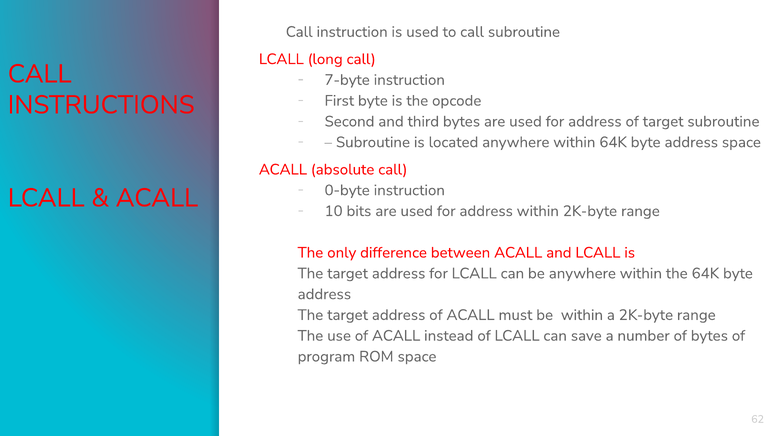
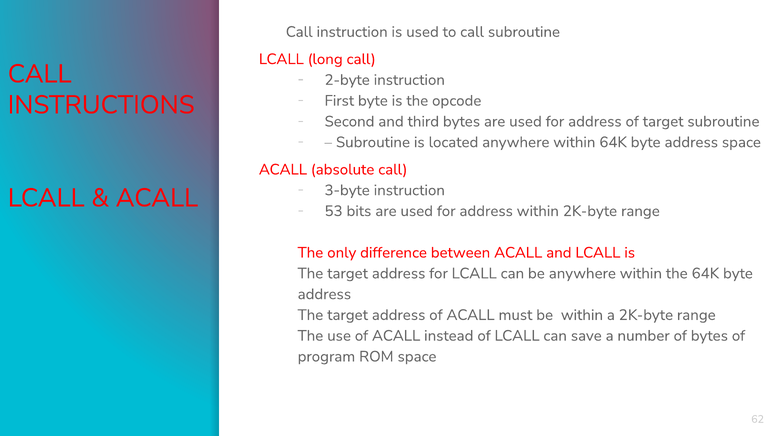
7-byte: 7-byte -> 2-byte (347, 80)
0-byte: 0-byte -> 3-byte (347, 190)
10: 10 -> 53 (334, 211)
